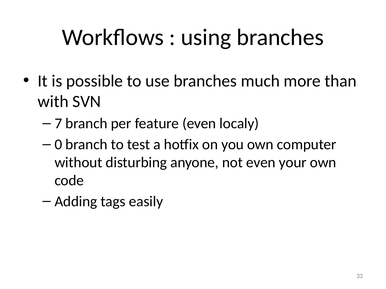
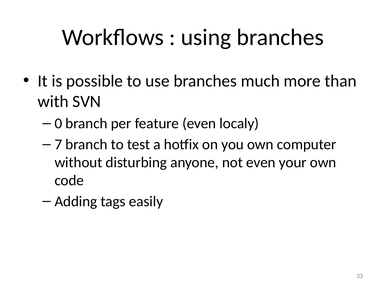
7: 7 -> 0 (58, 124)
0: 0 -> 7 (58, 145)
